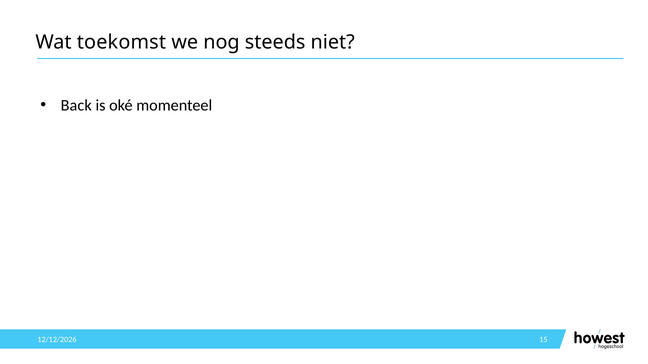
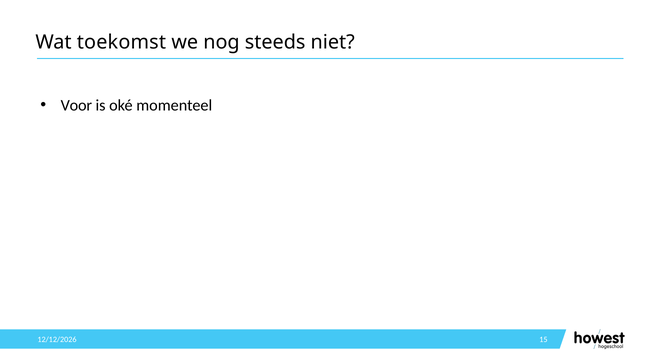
Back: Back -> Voor (76, 106)
